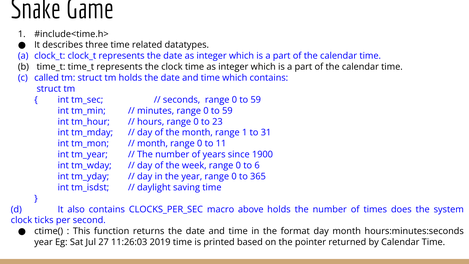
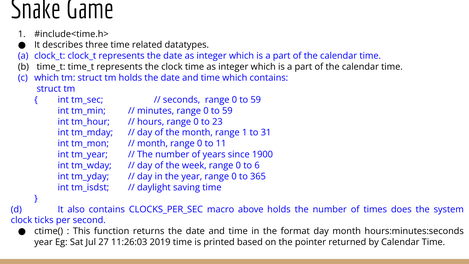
called: called -> which (47, 78)
